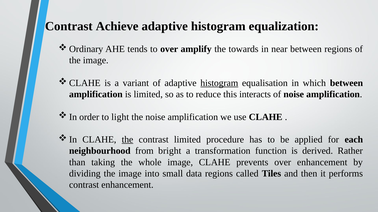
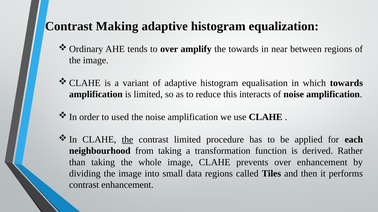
Achieve: Achieve -> Making (117, 26)
histogram underline: present -> none (219, 83)
which between: between -> towards (346, 83)
light: light -> used (120, 117)
from bright: bright -> taking (170, 151)
